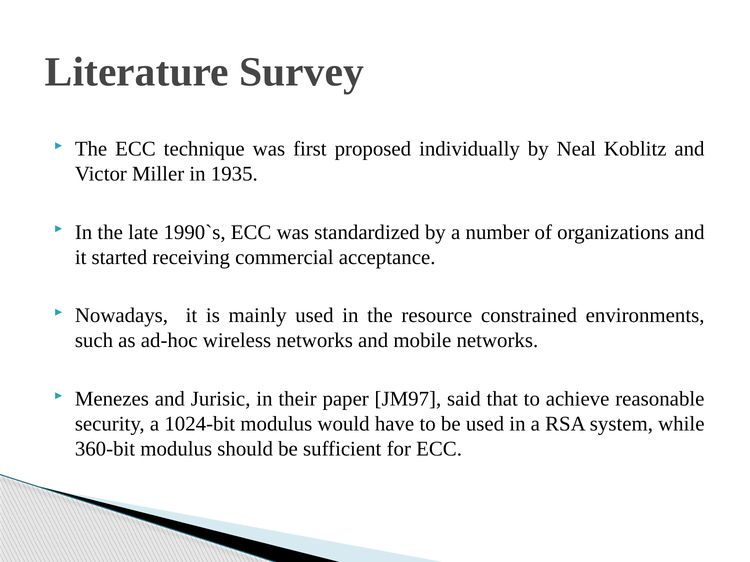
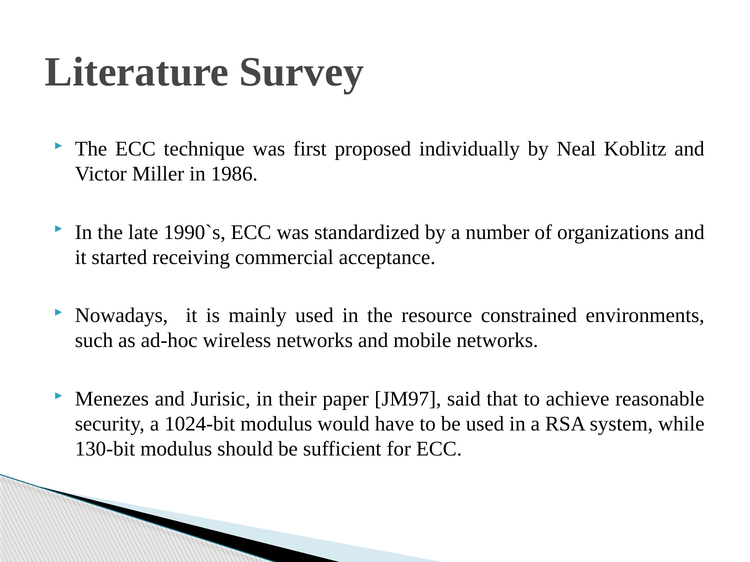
1935: 1935 -> 1986 (234, 174)
360-bit: 360-bit -> 130-bit (105, 449)
